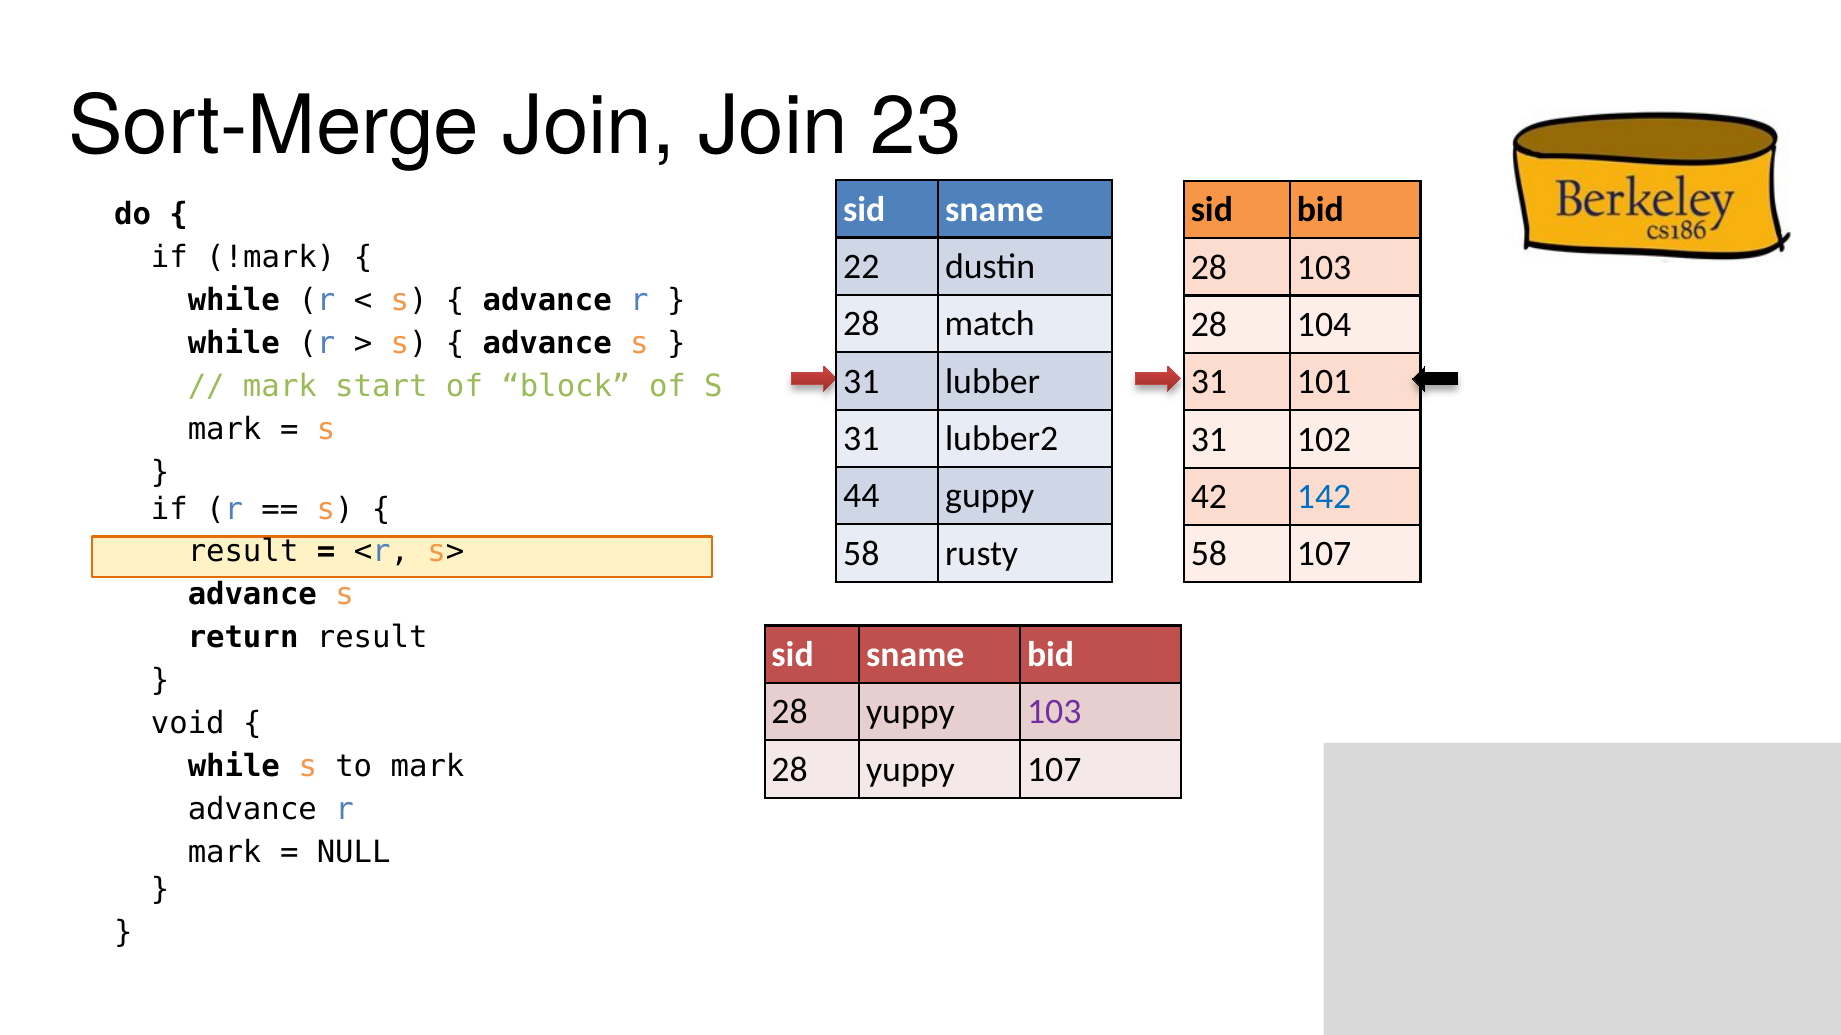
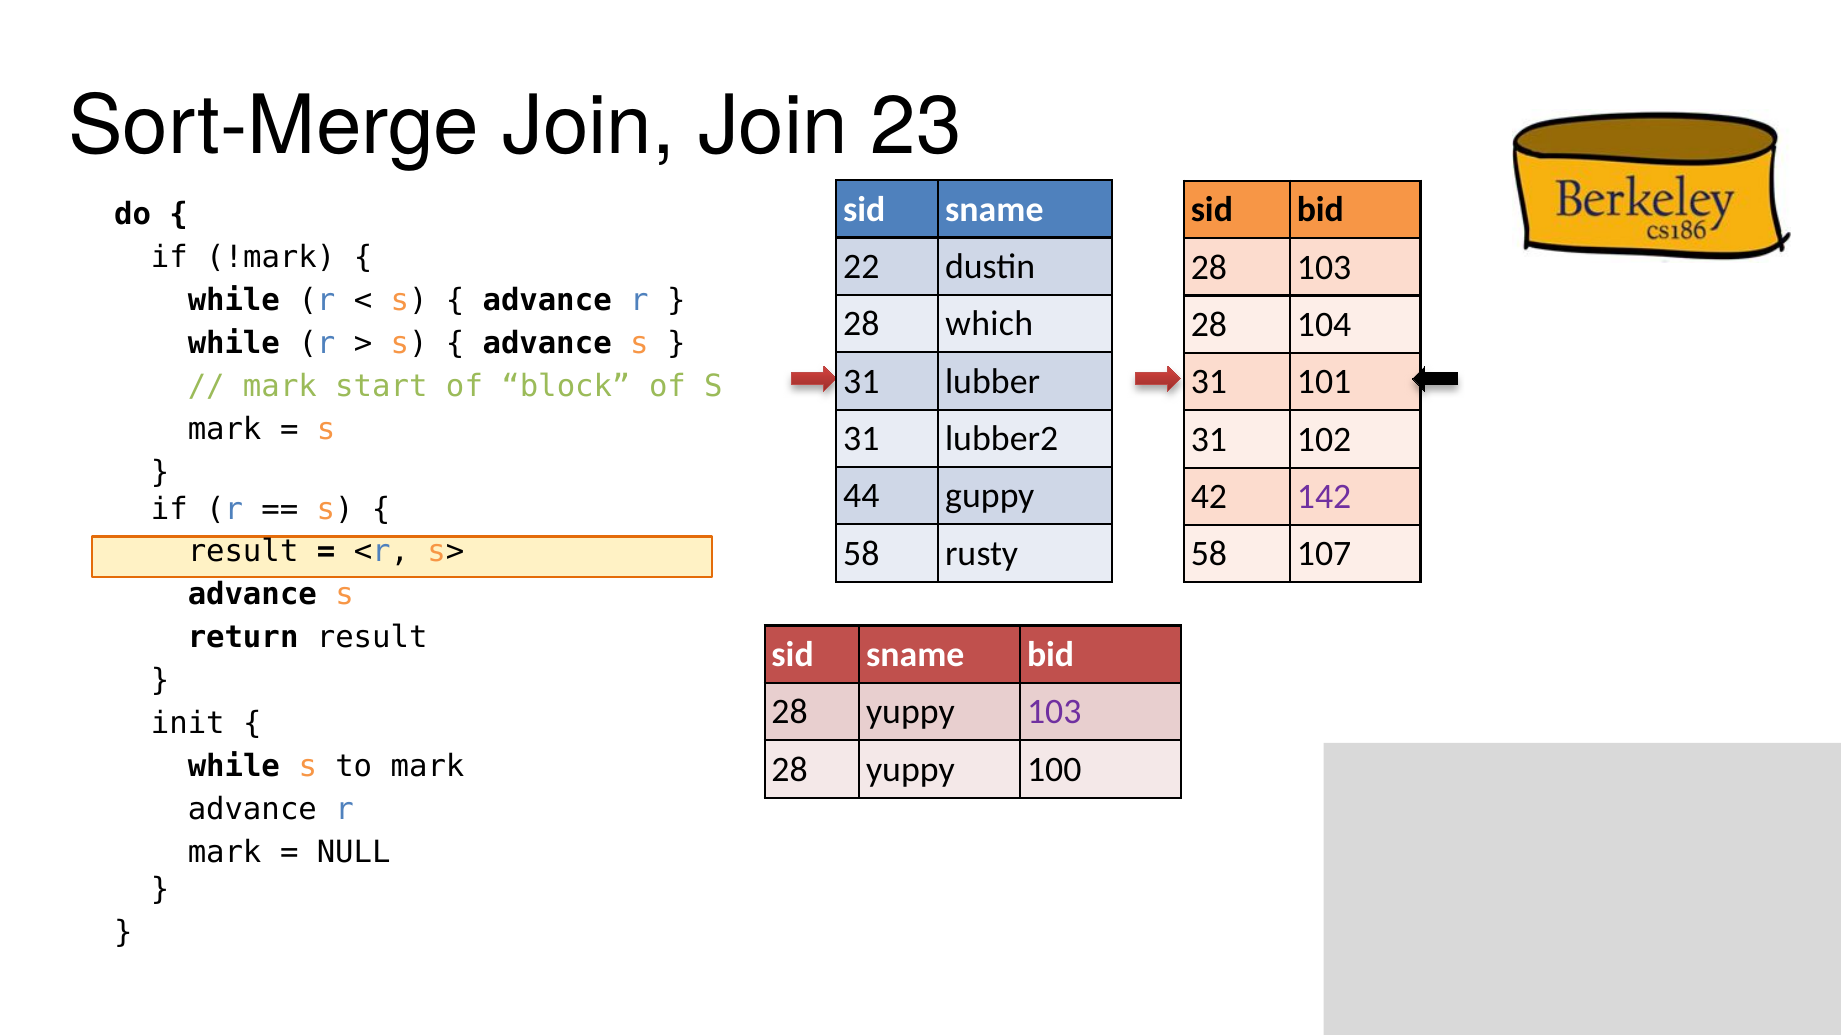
match: match -> which (989, 324)
142 colour: blue -> purple (1324, 497)
void: void -> init (188, 724)
yuppy 107: 107 -> 100 (1054, 770)
